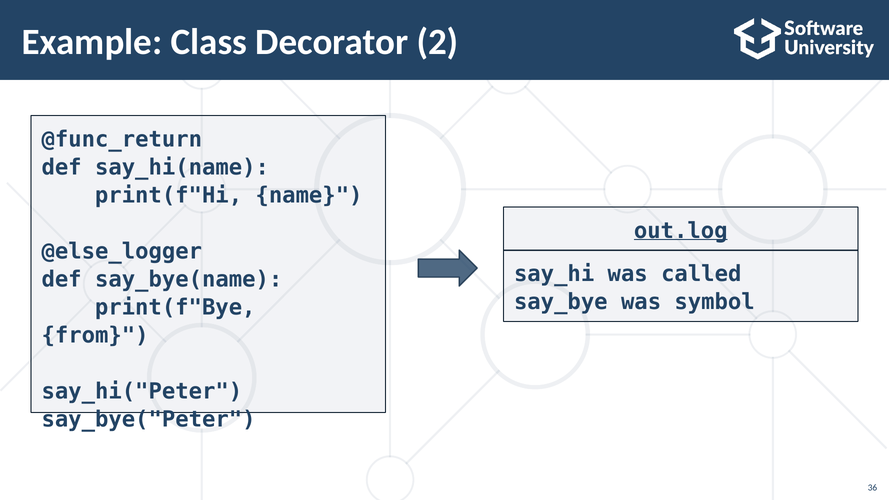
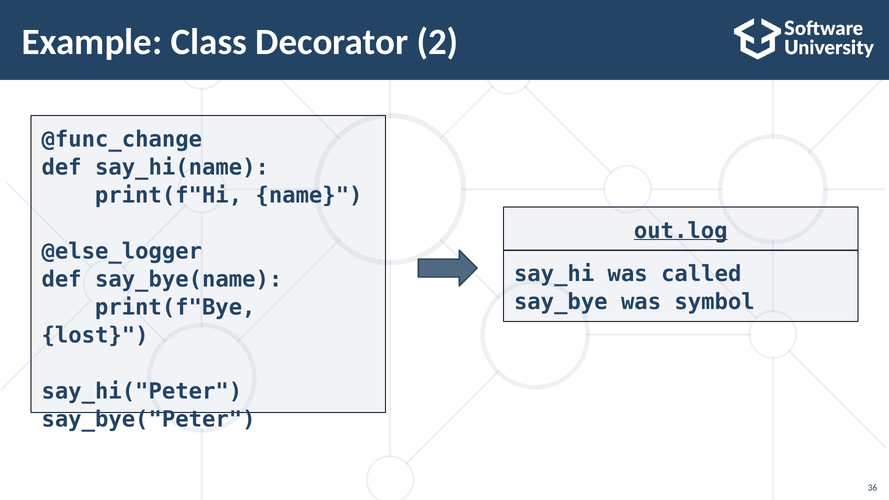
@func_return: @func_return -> @func_change (122, 140)
from: from -> lost (95, 335)
